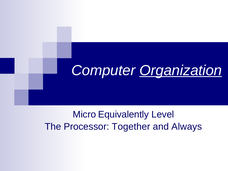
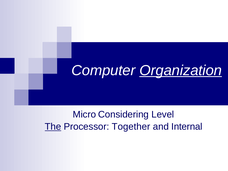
Equivalently: Equivalently -> Considering (123, 115)
The underline: none -> present (53, 127)
Always: Always -> Internal (187, 127)
